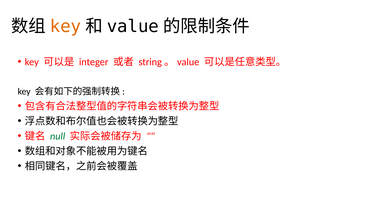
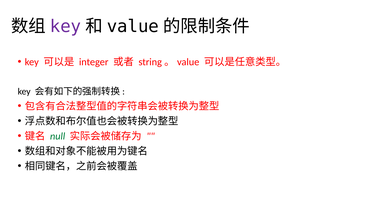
key colour: orange -> purple (65, 26)
